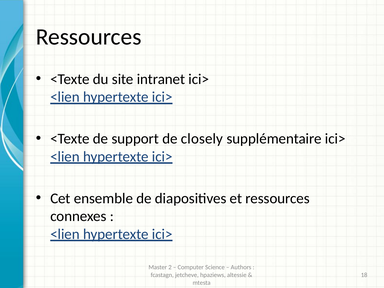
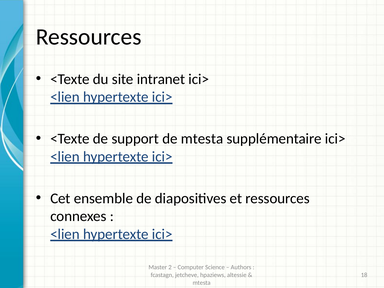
de closely: closely -> mtesta (202, 139)
